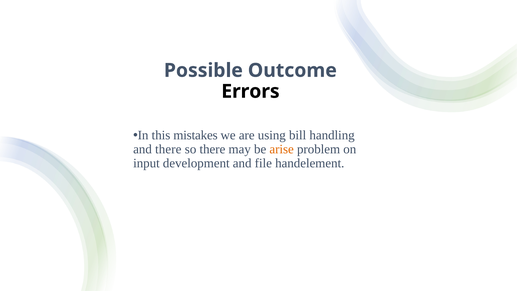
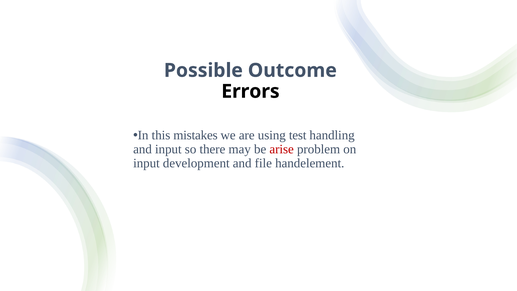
bill: bill -> test (298, 135)
and there: there -> input (168, 149)
arise colour: orange -> red (282, 149)
